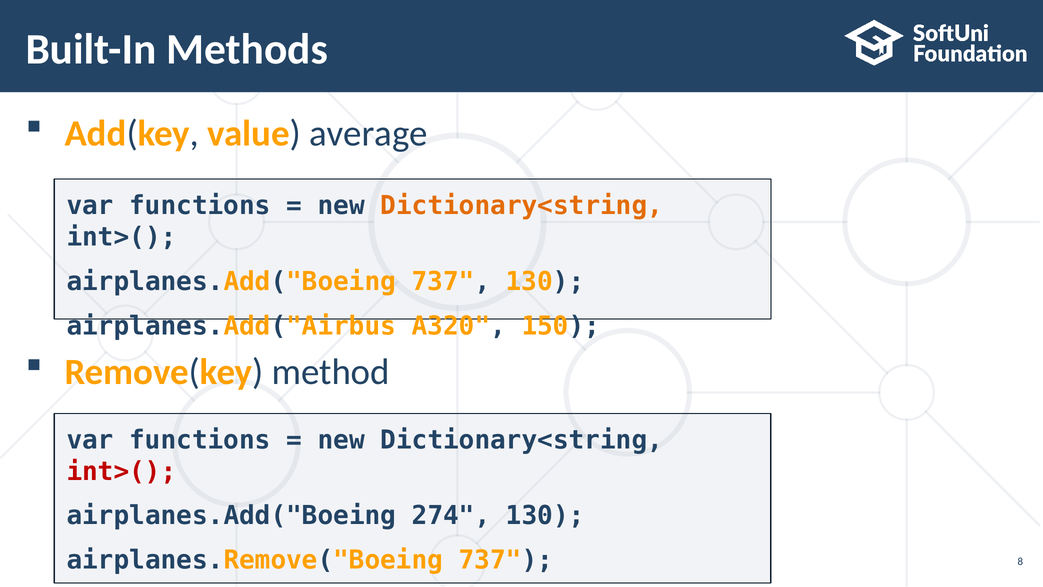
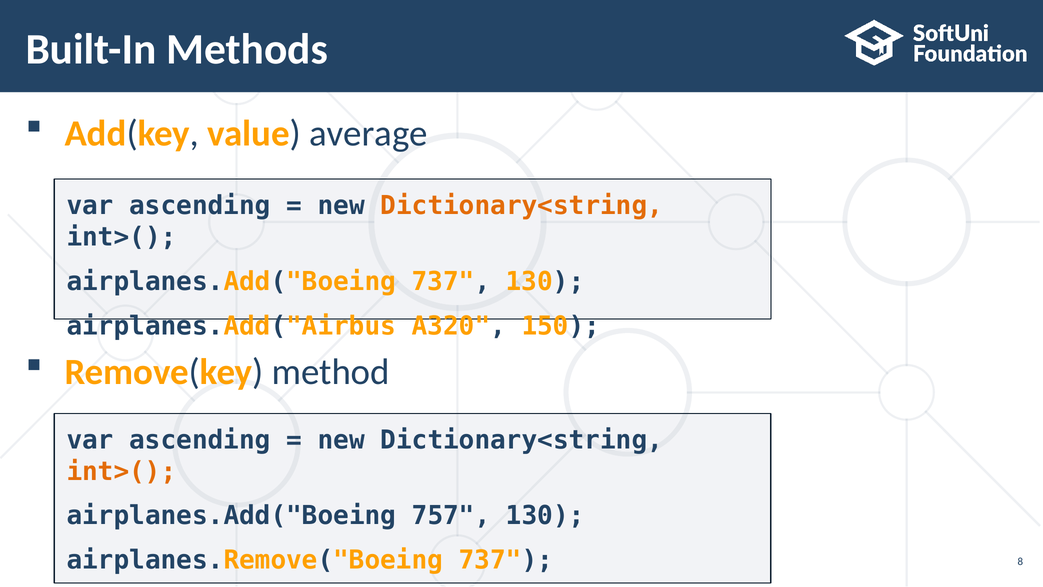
functions: functions -> ascending (200, 206)
functions: functions -> ascending (200, 440)
int>( colour: red -> orange (121, 471)
274: 274 -> 757 (451, 516)
